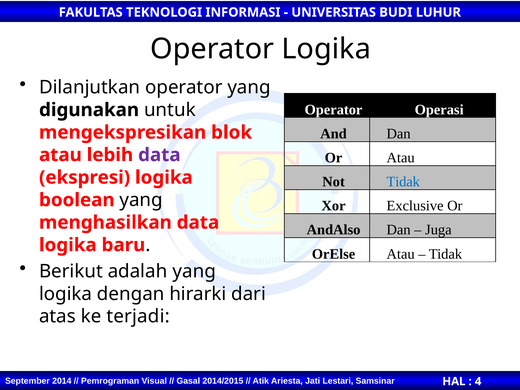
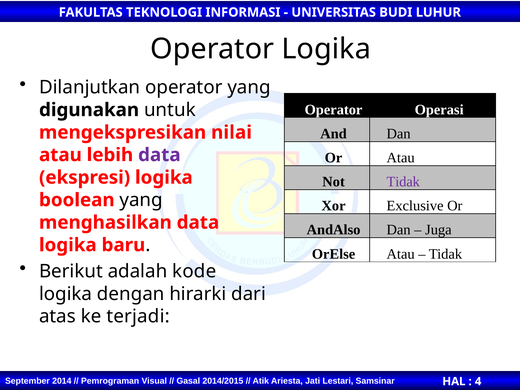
blok: blok -> nilai (232, 132)
Tidak colour: blue -> purple (403, 182)
adalah yang: yang -> kode (194, 271)
